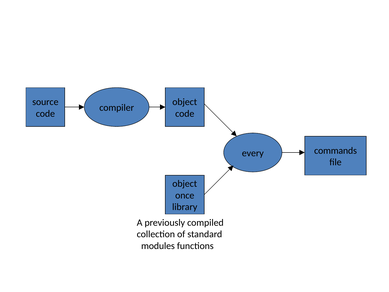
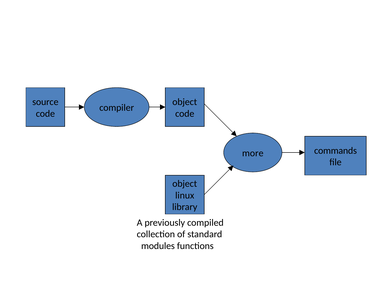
every: every -> more (253, 153)
once: once -> linux (185, 195)
